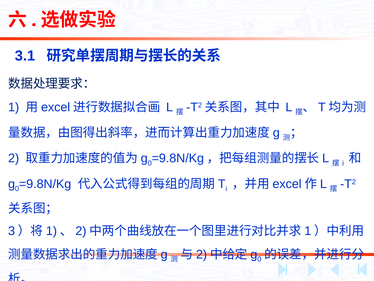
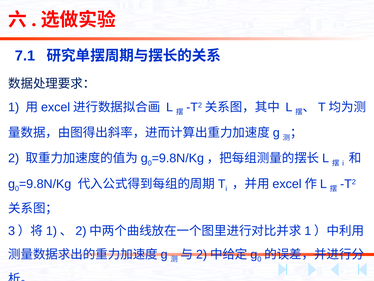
3.1: 3.1 -> 7.1 (25, 56)
